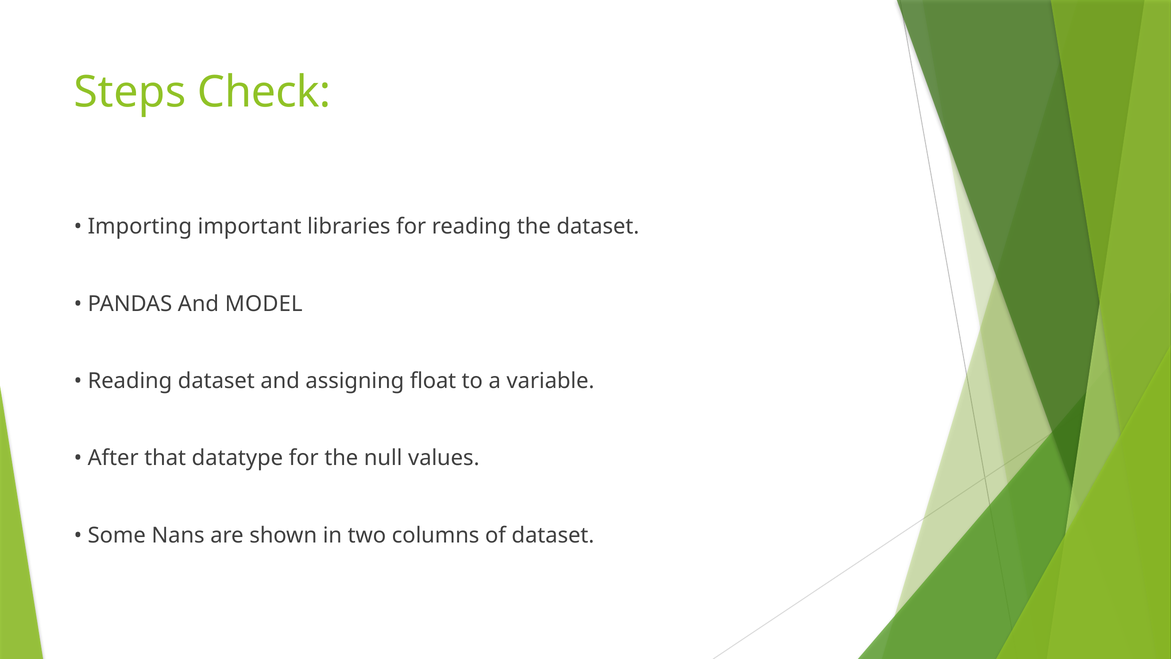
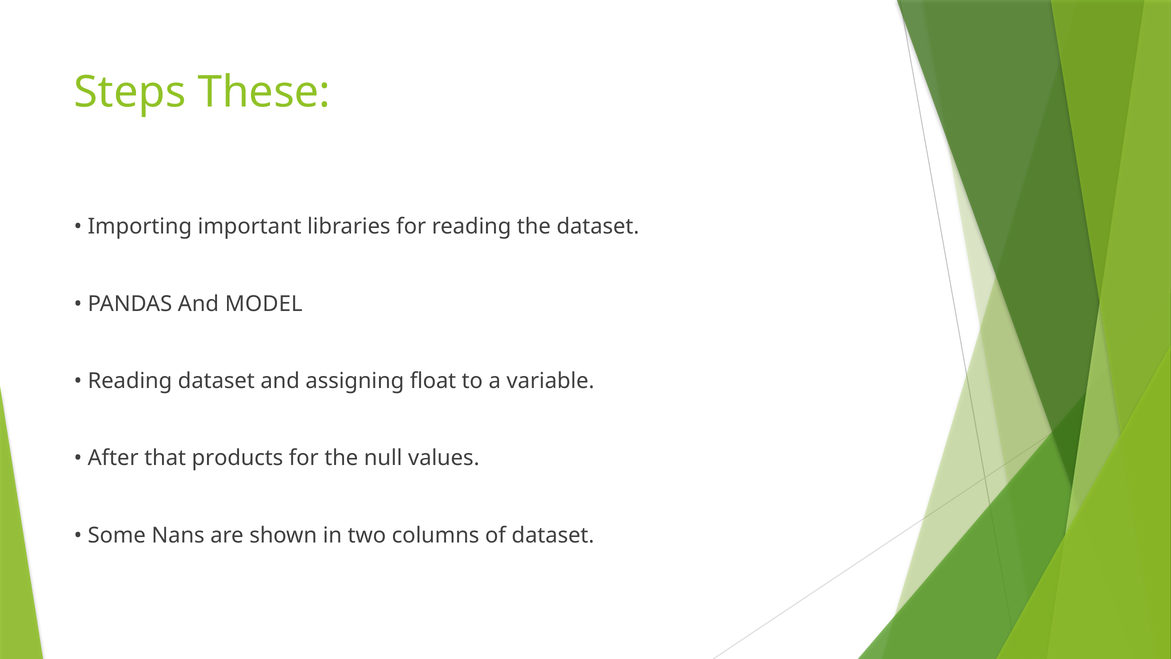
Check: Check -> These (264, 92)
datatype: datatype -> products (237, 458)
